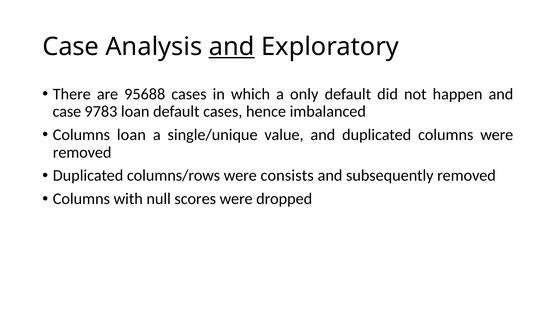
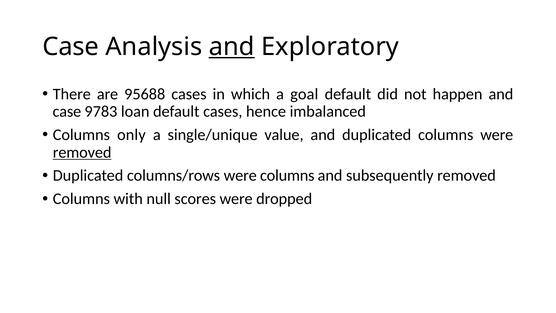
only: only -> goal (304, 94)
Columns loan: loan -> only (131, 135)
removed underline: none -> present (82, 152)
were consists: consists -> columns (287, 175)
